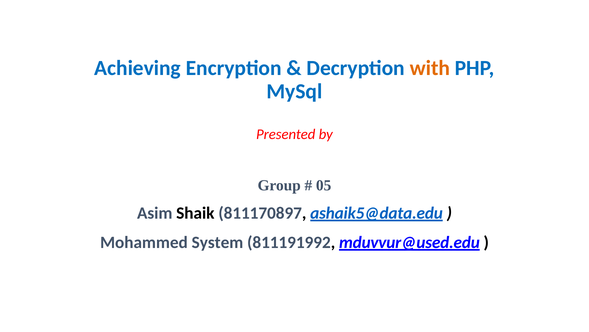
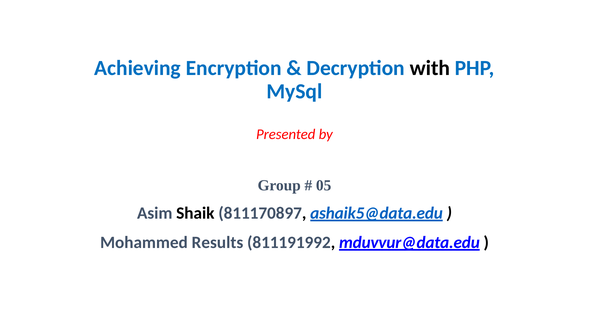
with colour: orange -> black (430, 68)
System: System -> Results (217, 242)
mduvvur@used.edu: mduvvur@used.edu -> mduvvur@data.edu (409, 242)
